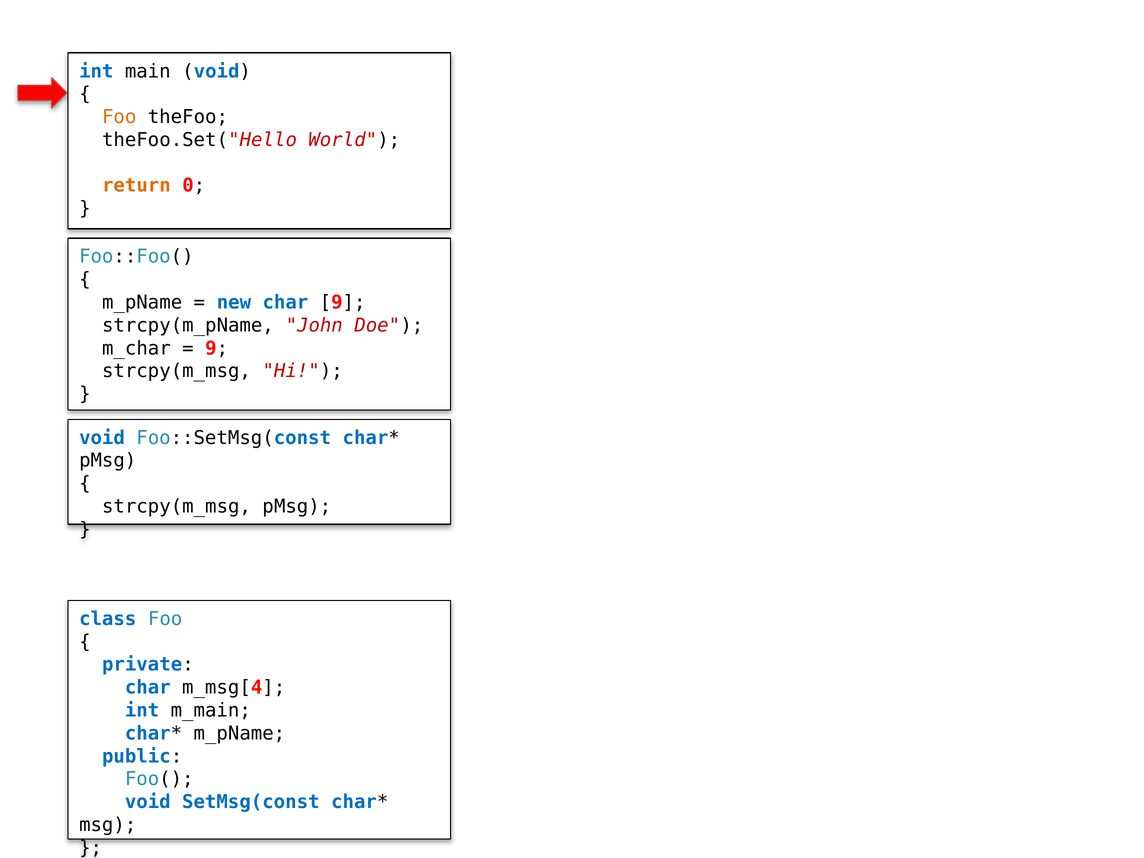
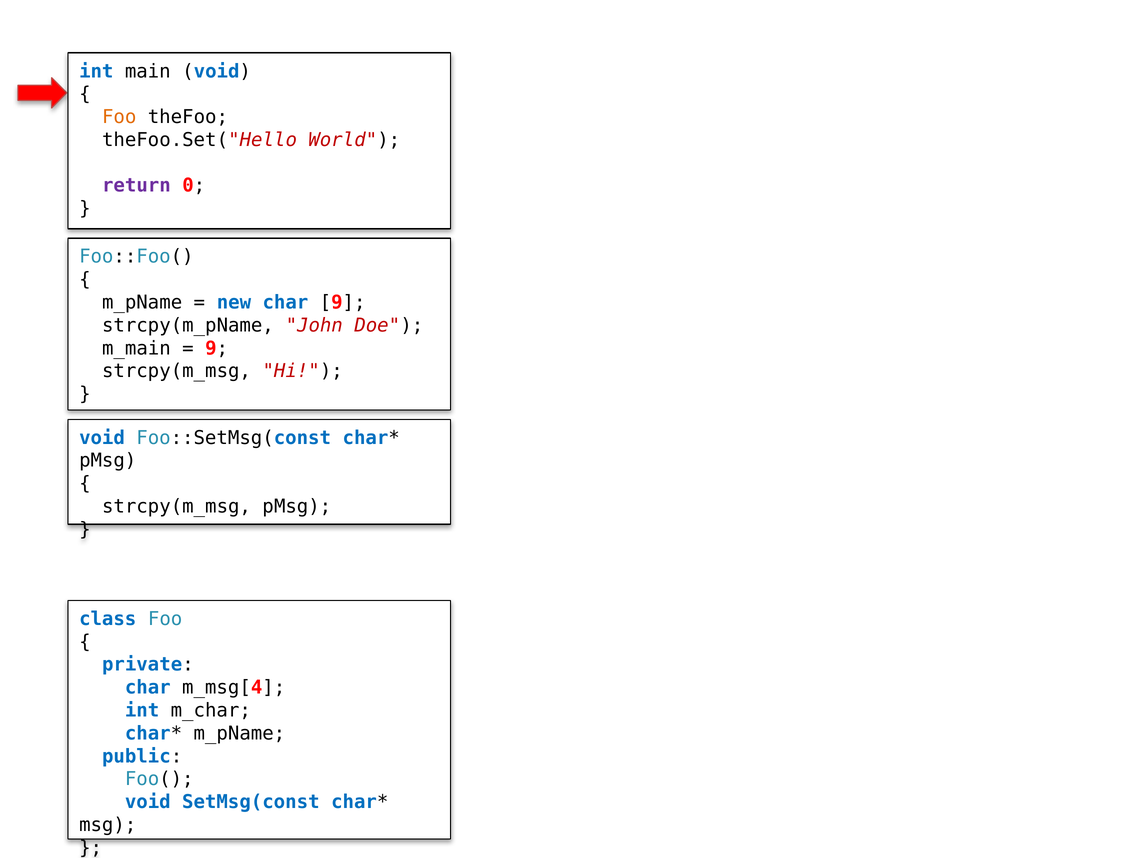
return colour: orange -> purple (136, 186)
m_char: m_char -> m_main (136, 348)
m_main: m_main -> m_char (211, 710)
